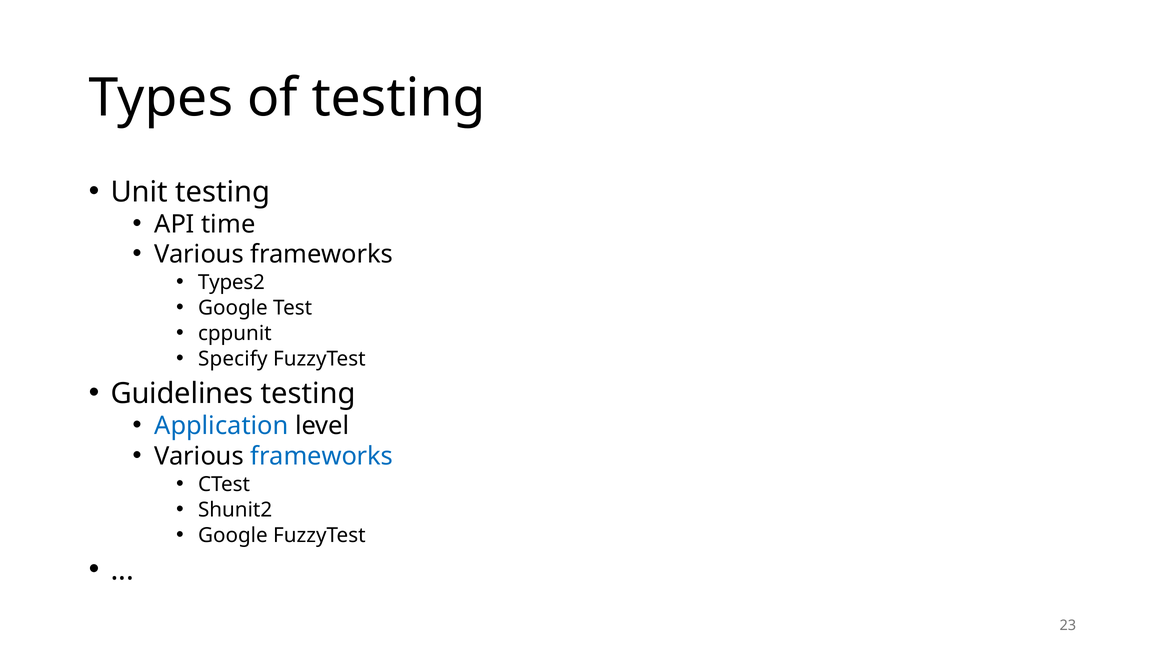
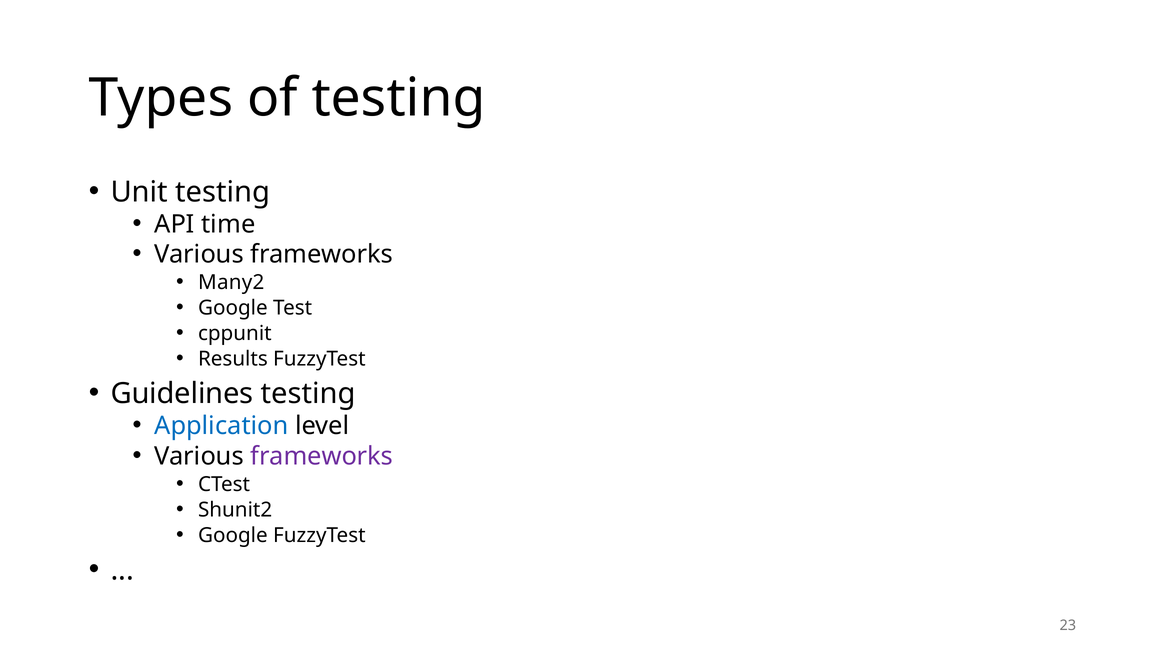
Types2: Types2 -> Many2 (231, 282)
Specify: Specify -> Results (233, 359)
frameworks colour: blue -> purple (322, 456)
